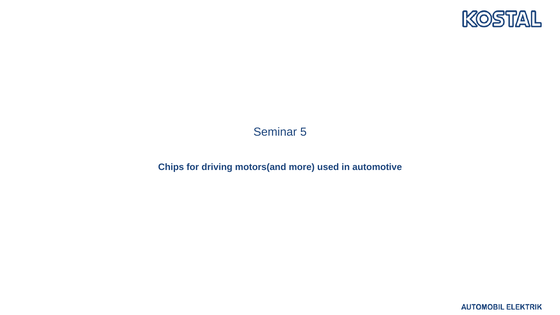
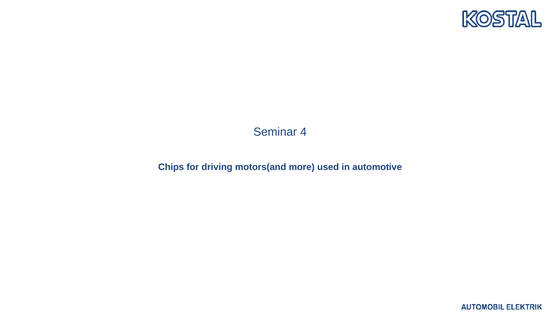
5: 5 -> 4 (303, 132)
